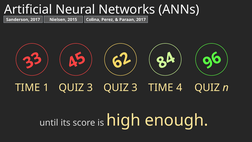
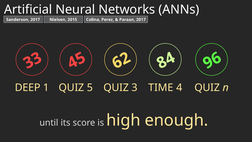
TIME: TIME -> DEEP (28, 87)
3: 3 -> 5 (90, 87)
